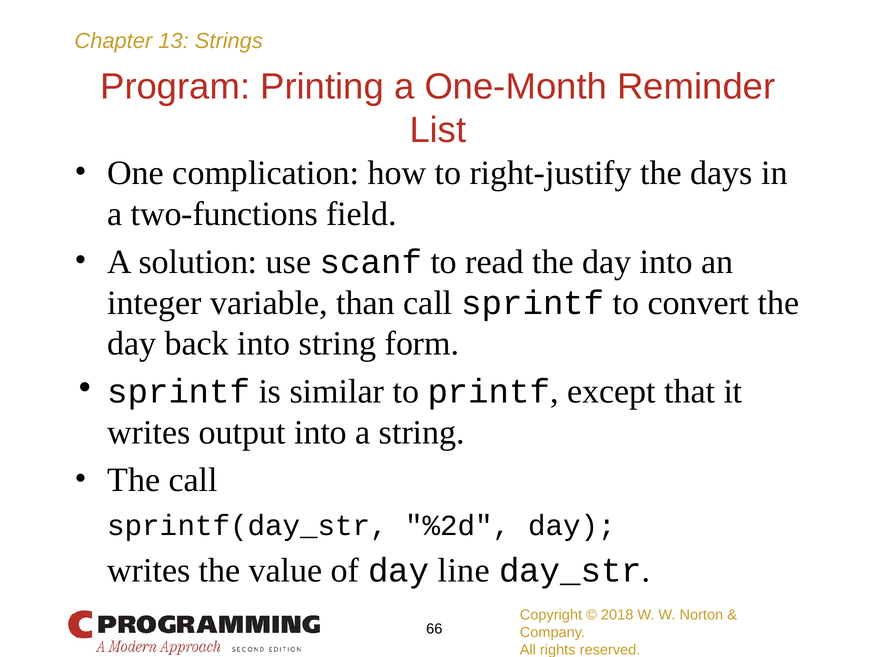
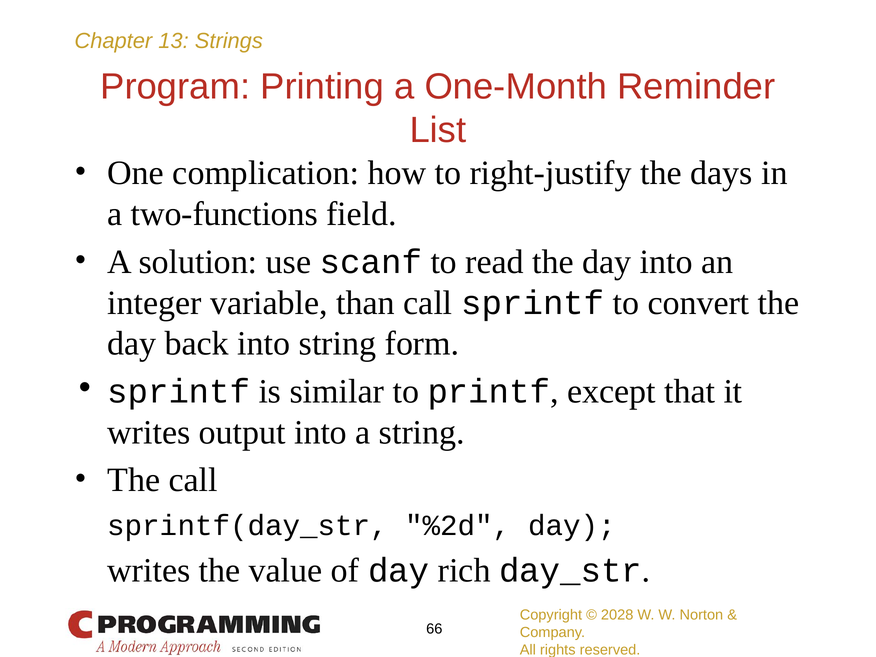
line: line -> rich (464, 570)
2018: 2018 -> 2028 (617, 615)
